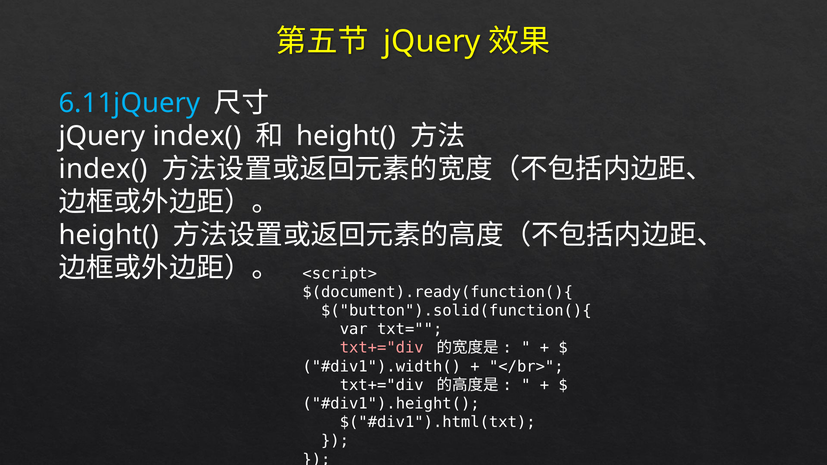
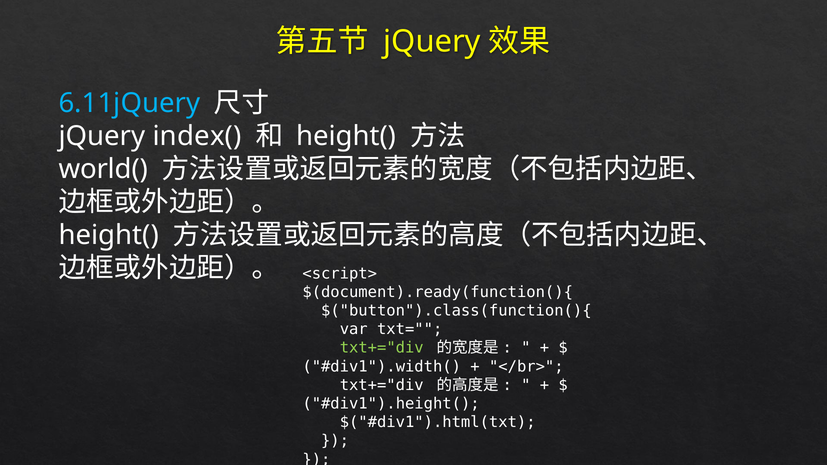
index(: index( -> world( (103, 169)
$("button").solid(function(){: $("button").solid(function(){ -> $("button").class(function(){ (456, 311)
txt+="div colour: pink -> light green (382, 348)
